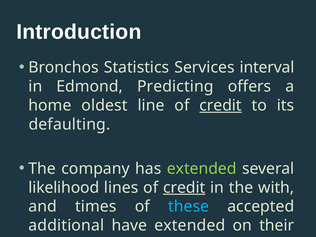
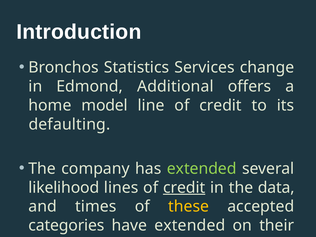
interval: interval -> change (267, 67)
Predicting: Predicting -> Additional (175, 86)
oldest: oldest -> model (105, 105)
credit underline: present -> none (221, 105)
with: with -> data (276, 188)
these colour: light blue -> yellow (189, 207)
additional: additional -> categories (66, 225)
